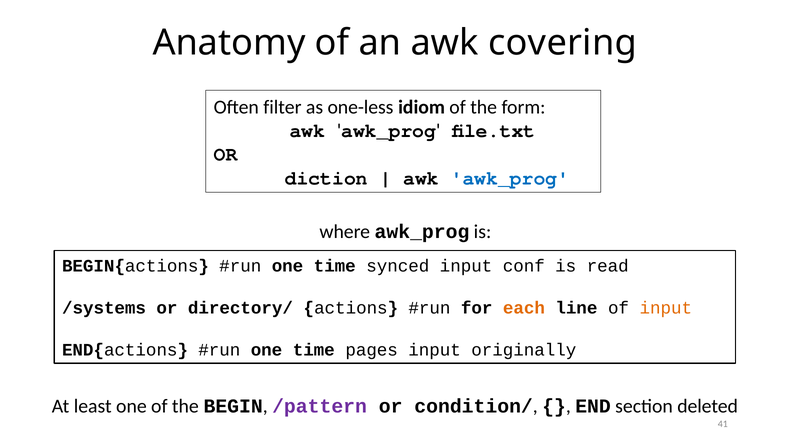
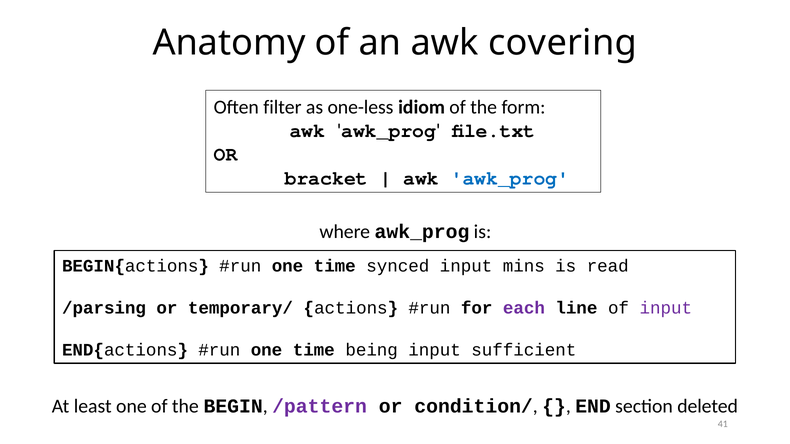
diction: diction -> bracket (326, 178)
conf: conf -> mins (524, 266)
/systems: /systems -> /parsing (104, 308)
directory/: directory/ -> temporary/ (240, 308)
each colour: orange -> purple (524, 308)
input colour: orange -> purple (666, 308)
pages: pages -> being (372, 350)
originally: originally -> sufficient (524, 350)
